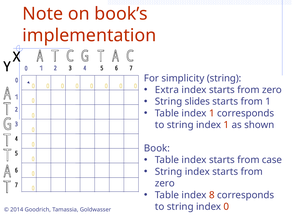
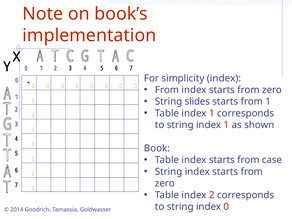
simplicity string: string -> index (224, 78)
Extra: Extra -> From (167, 90)
8: 8 -> 2 (212, 195)
